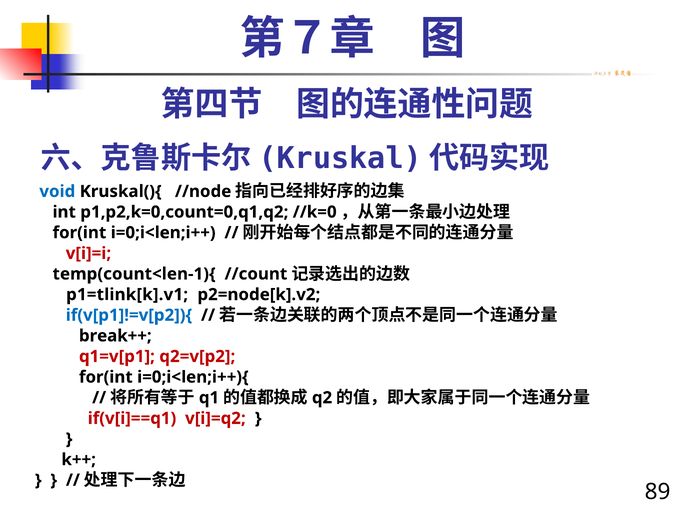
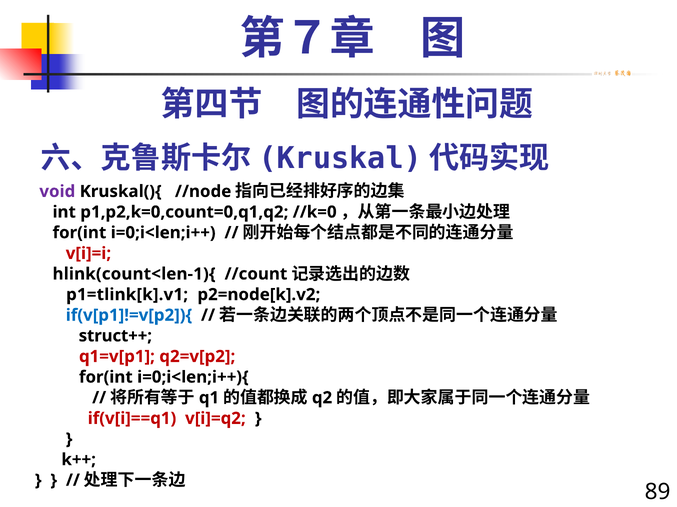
void colour: blue -> purple (57, 192)
temp(count<len-1){: temp(count<len-1){ -> hlink(count<len-1){ (134, 274)
break++: break++ -> struct++ (115, 336)
